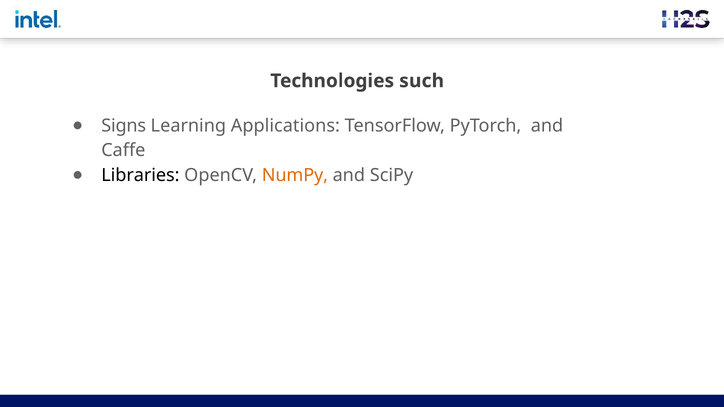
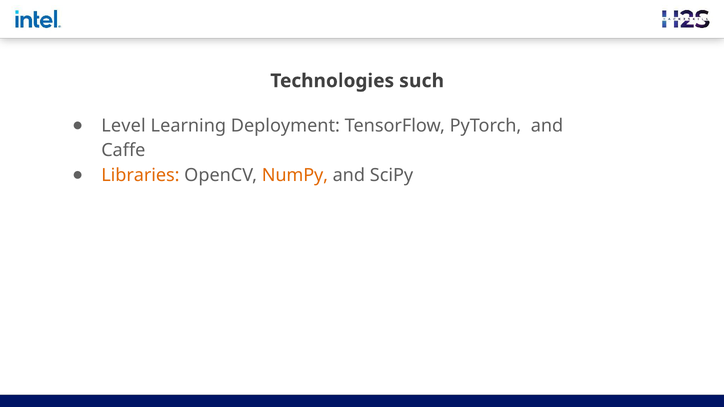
Signs: Signs -> Level (124, 126)
Applications: Applications -> Deployment (285, 126)
Libraries colour: black -> orange (140, 176)
